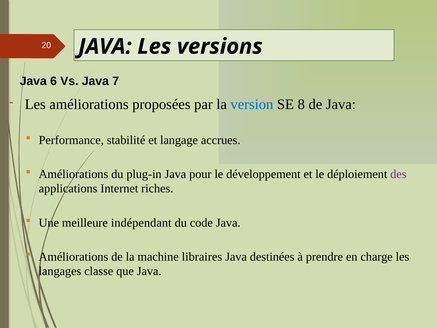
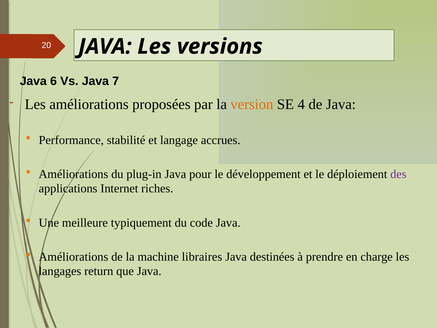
version colour: blue -> orange (252, 104)
8: 8 -> 4 (301, 104)
indépendant: indépendant -> typiquement (141, 222)
classe: classe -> return (99, 271)
